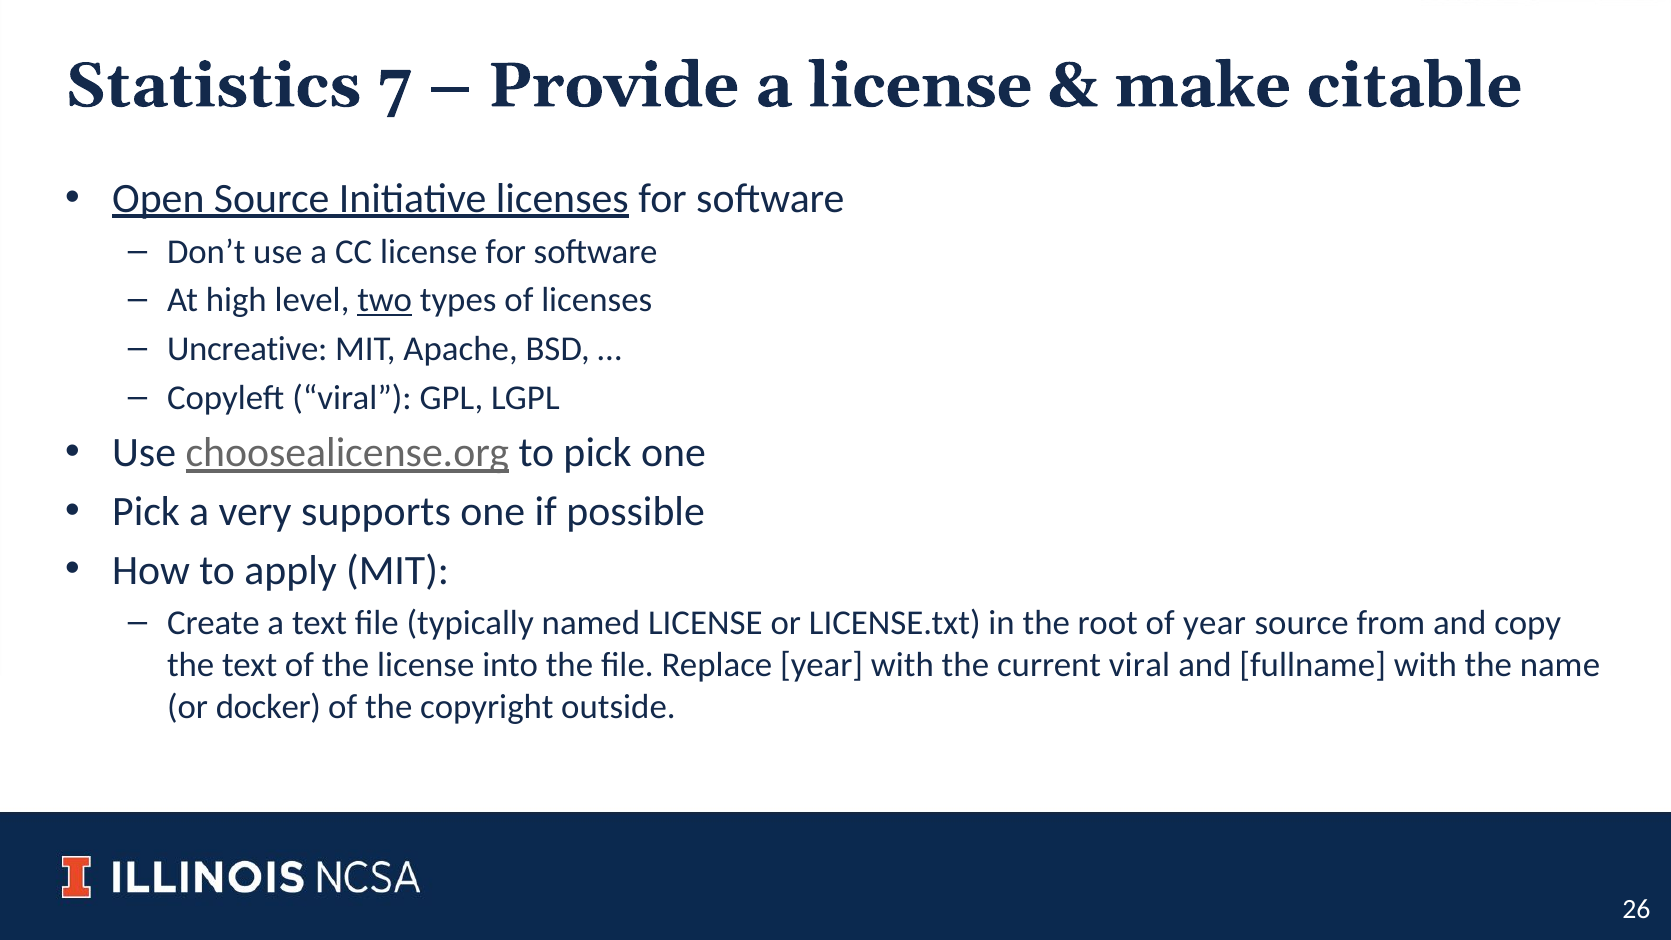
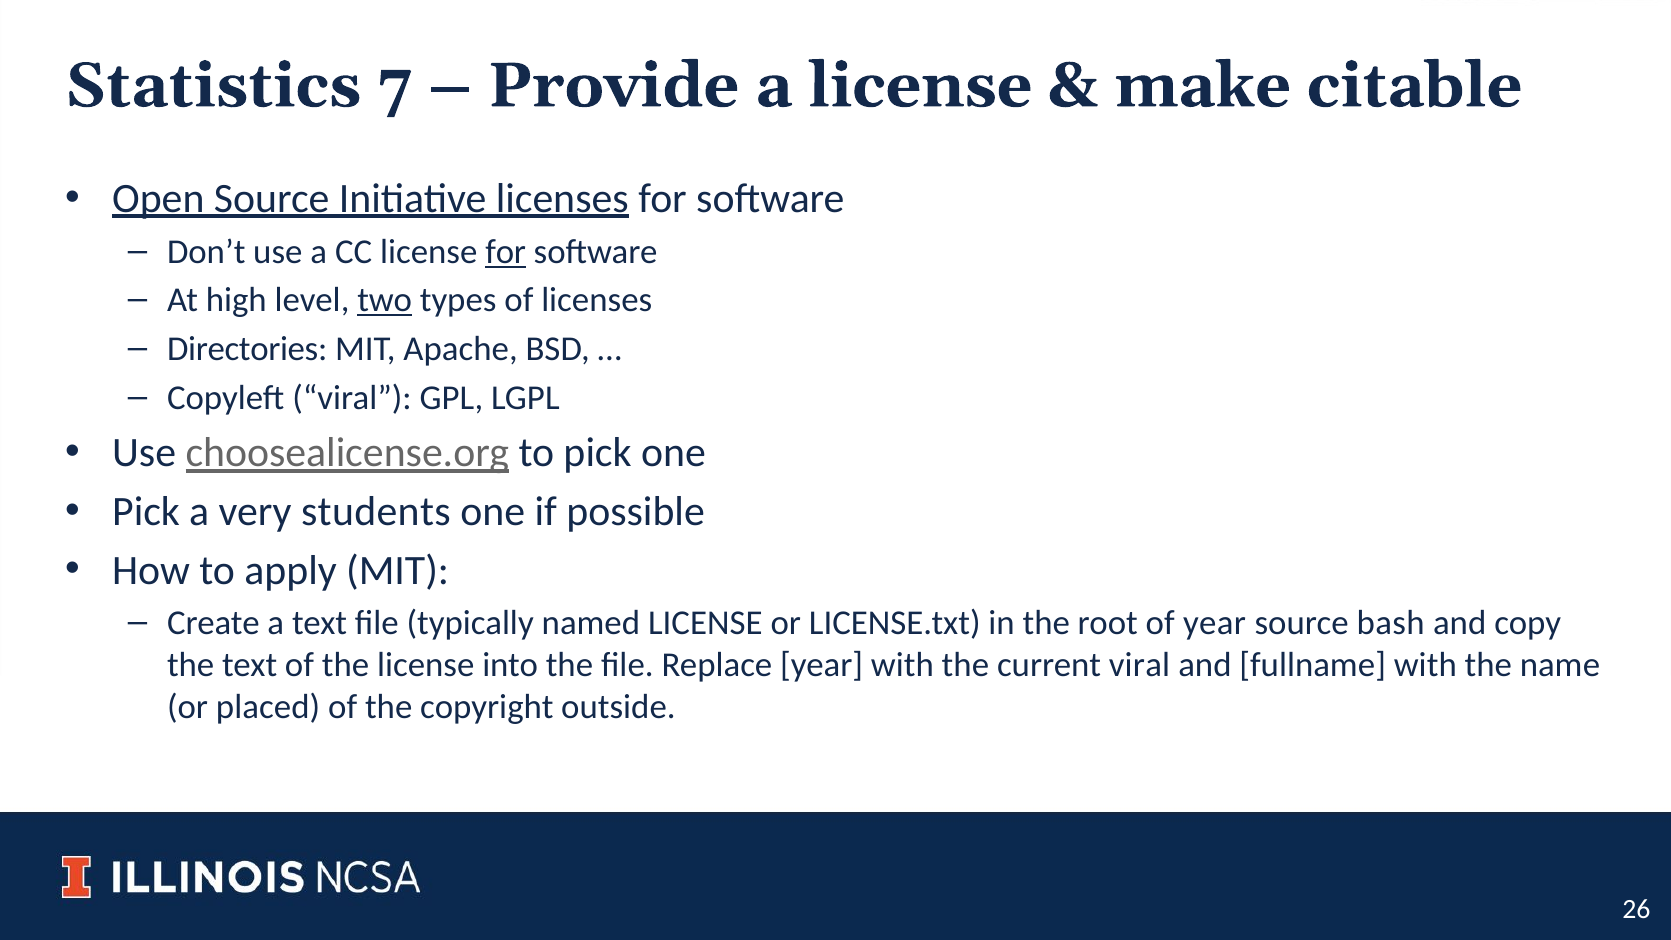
for underline: none -> present (506, 252)
Uncreative: Uncreative -> Directories (247, 349)
supports: supports -> students (376, 512)
from: from -> bash (1391, 623)
docker: docker -> placed (268, 706)
